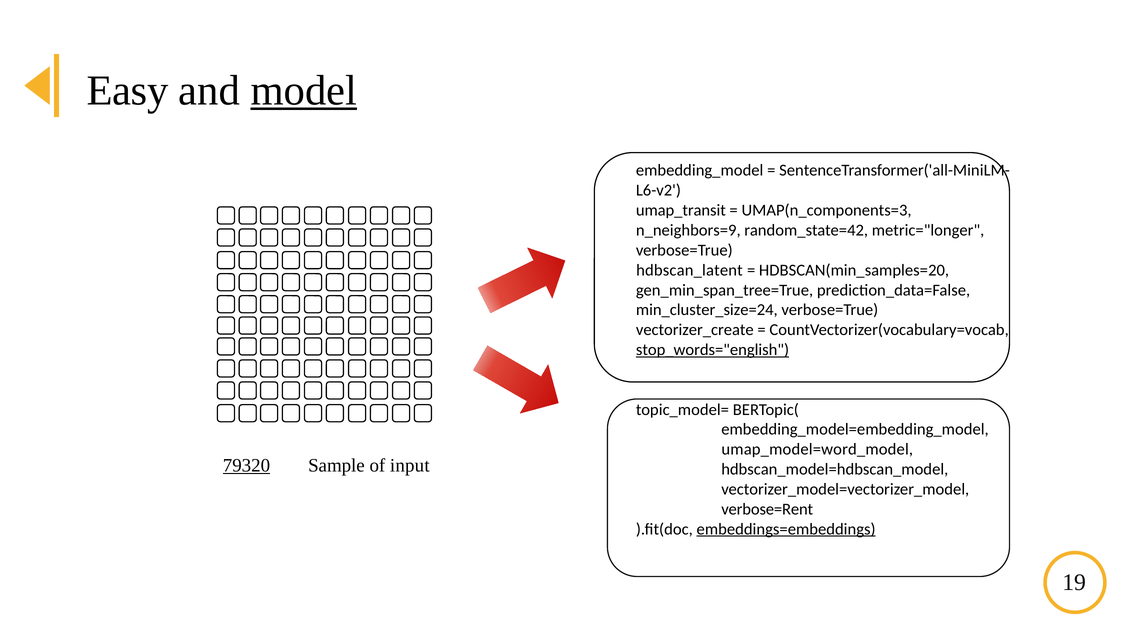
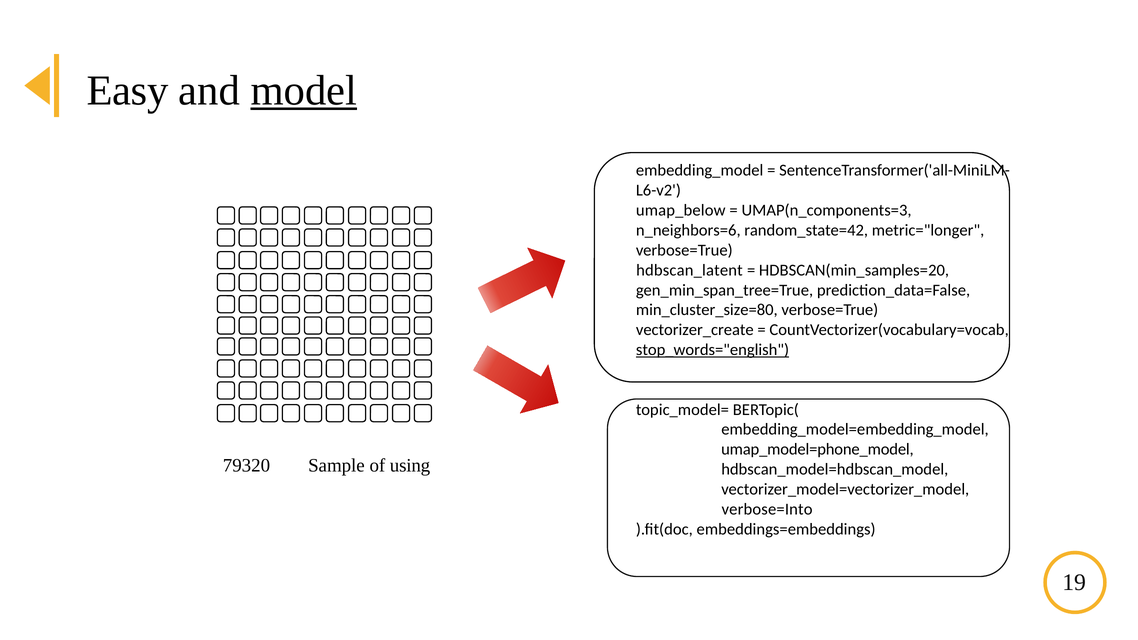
umap_transit: umap_transit -> umap_below (681, 210)
n_neighbors=9: n_neighbors=9 -> n_neighbors=6 (688, 230)
min_cluster_size=24: min_cluster_size=24 -> min_cluster_size=80 (707, 310)
umap_model=word_model: umap_model=word_model -> umap_model=phone_model (817, 449)
79320 underline: present -> none (246, 466)
input: input -> using (410, 466)
verbose=Rent: verbose=Rent -> verbose=Into (767, 509)
embeddings=embeddings underline: present -> none (786, 529)
